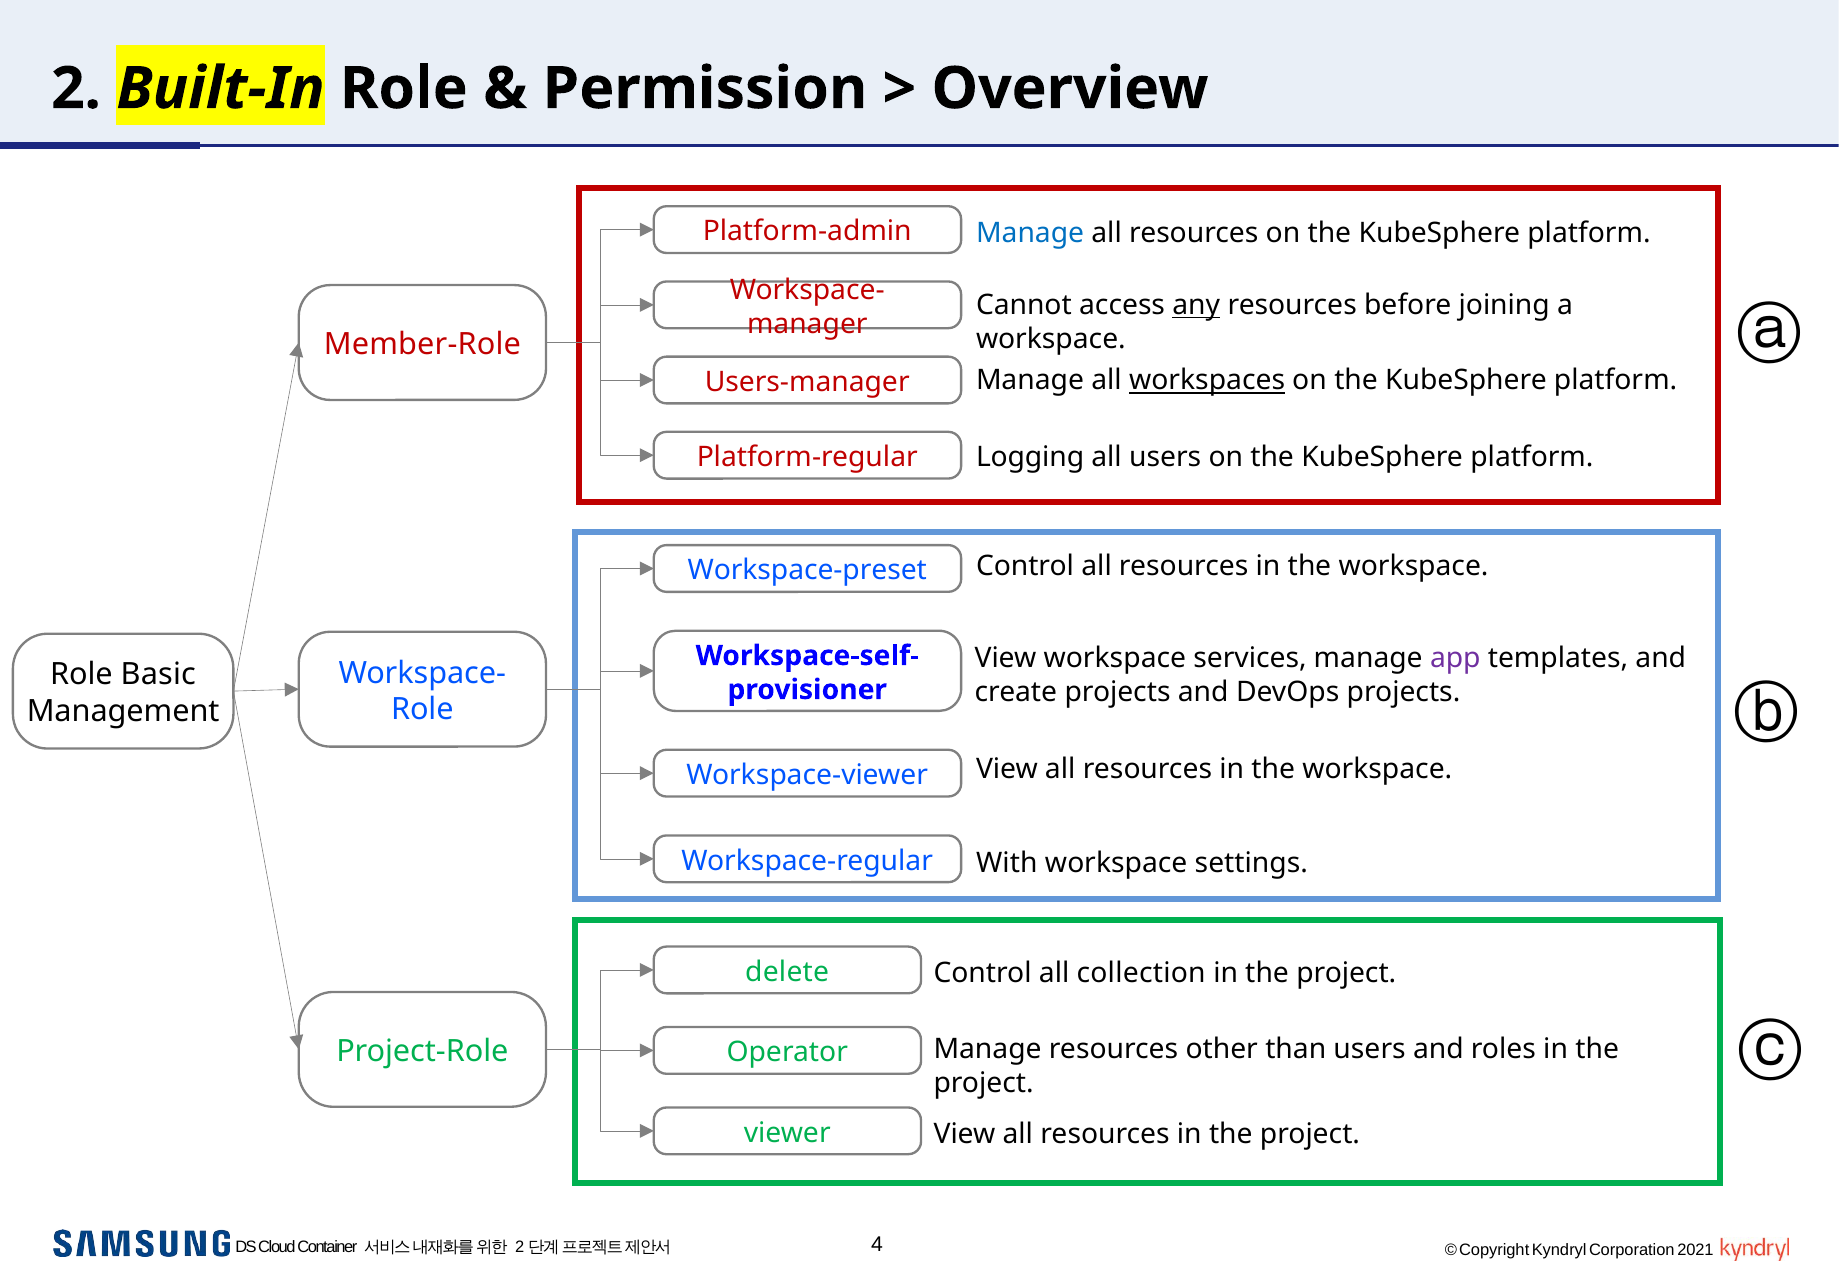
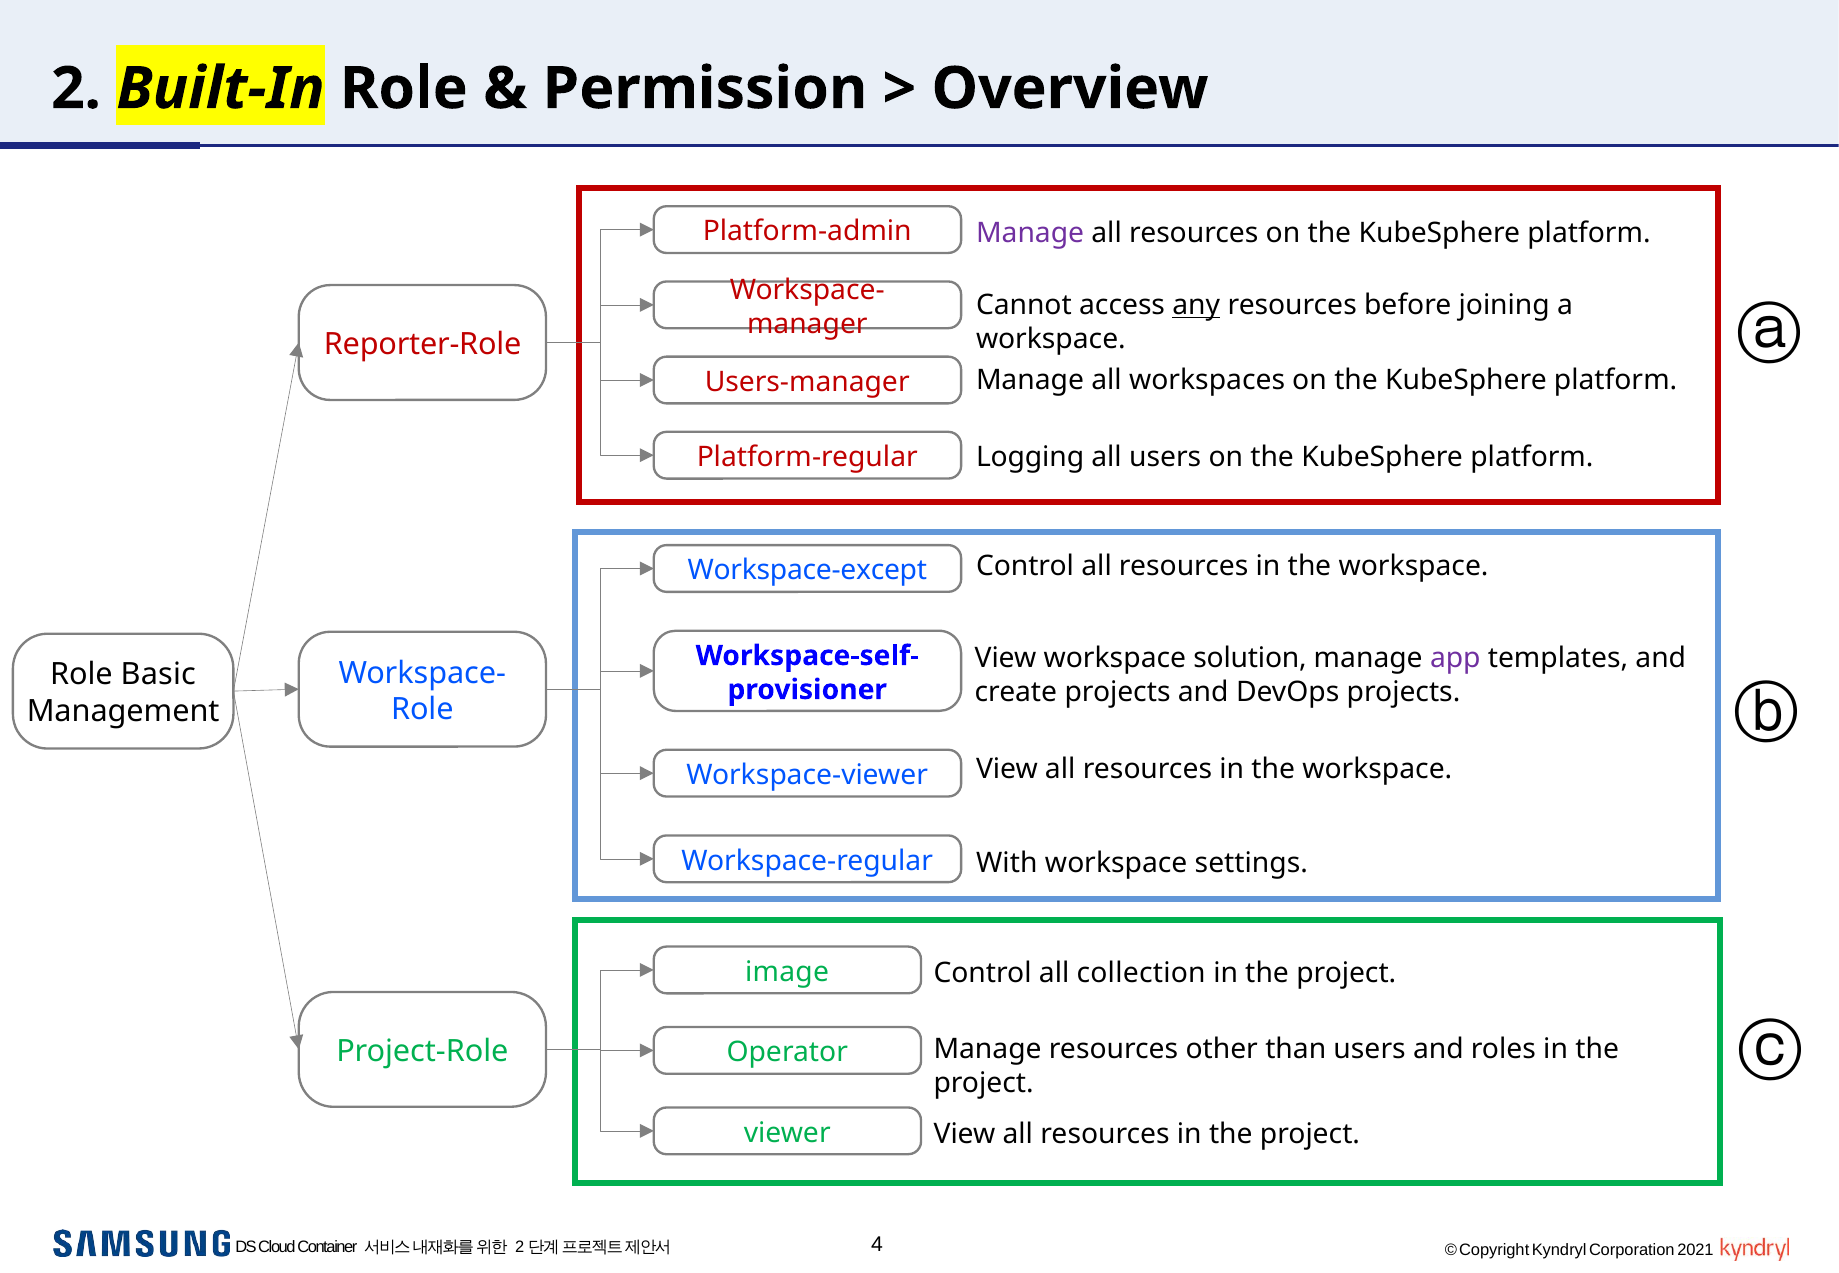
Manage colour: blue -> purple (1030, 233)
Member-Role: Member-Role -> Reporter-Role (423, 345)
workspaces underline: present -> none (1207, 381)
Workspace-preset: Workspace-preset -> Workspace-except (807, 570)
services: services -> solution (1250, 659)
delete: delete -> image (787, 972)
